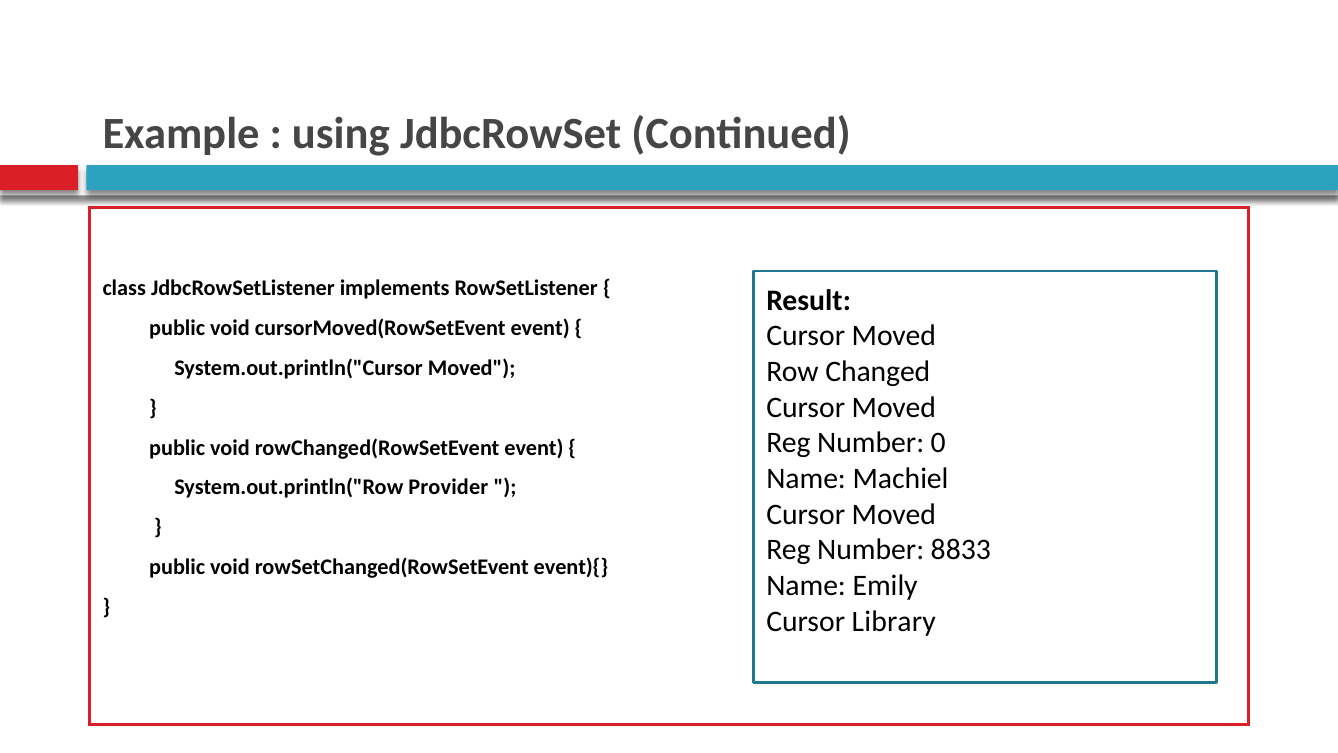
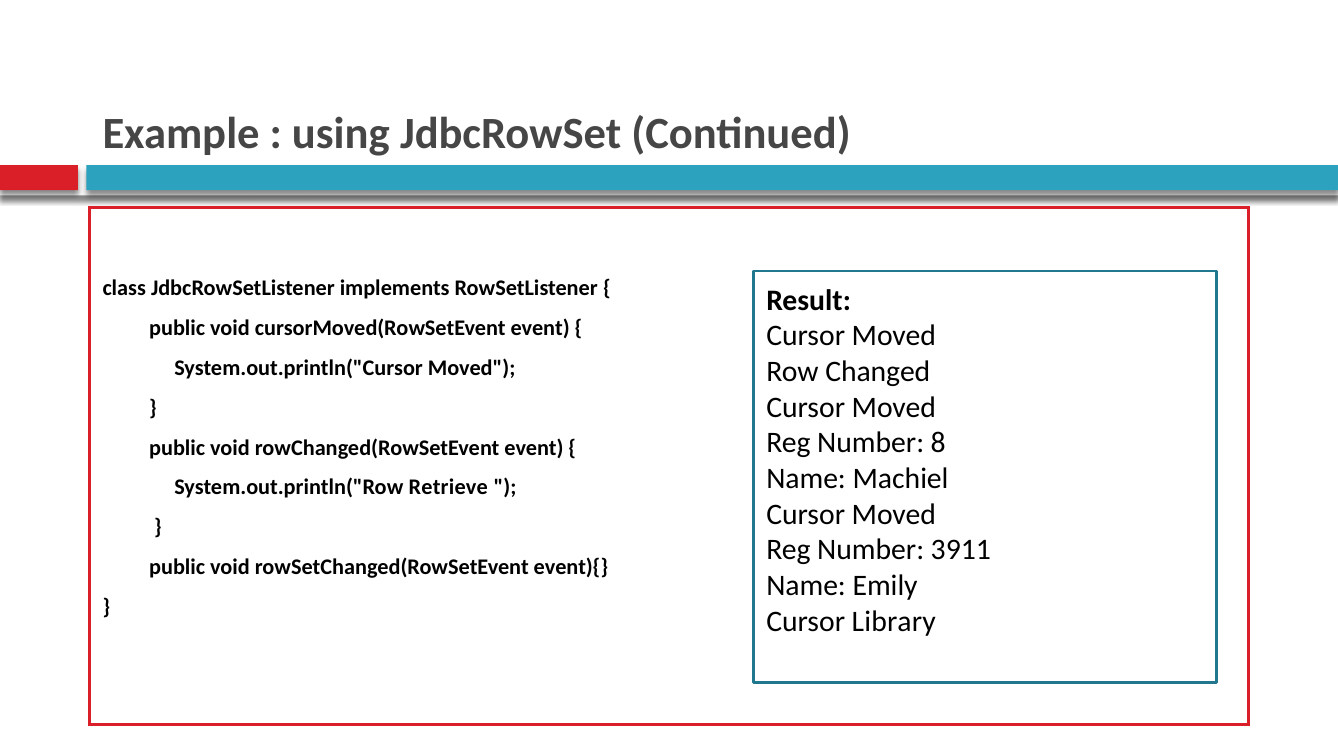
0: 0 -> 8 (938, 443)
Provider: Provider -> Retrieve (448, 487)
8833: 8833 -> 3911 (961, 550)
